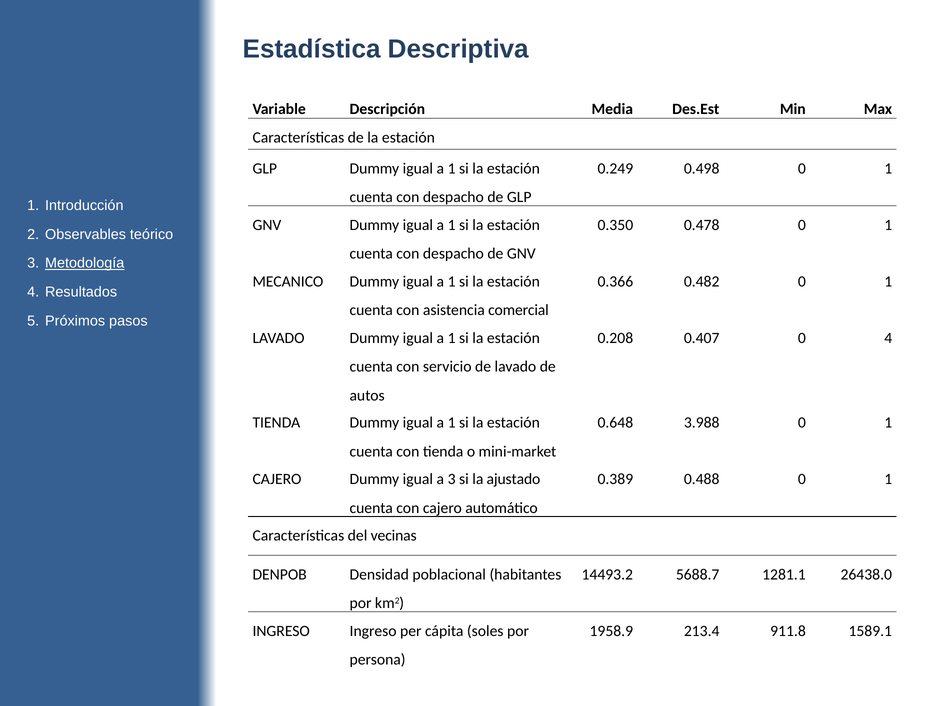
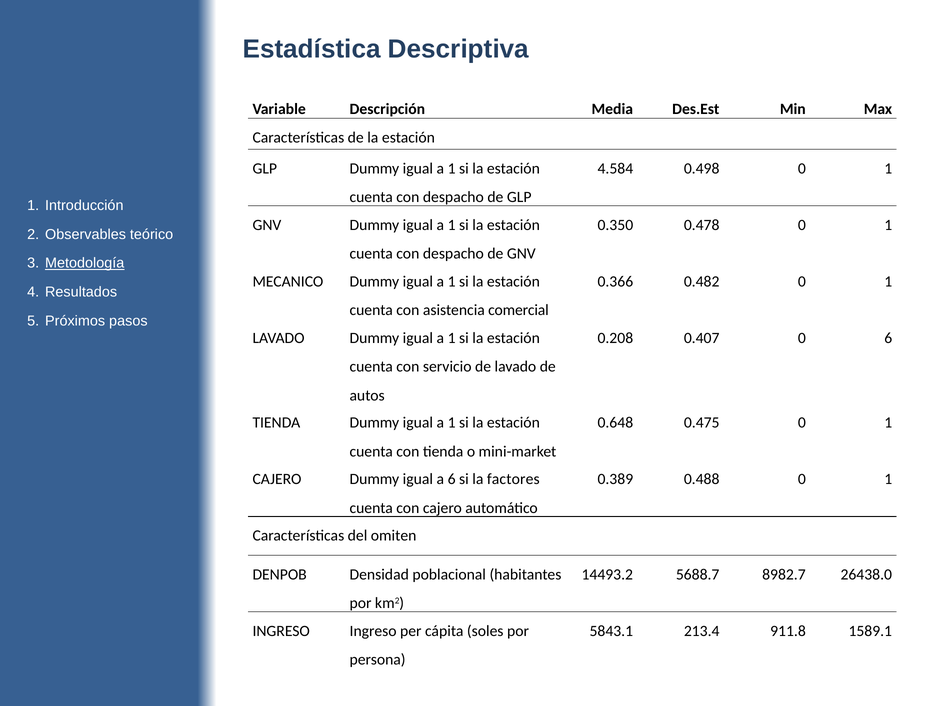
0.249: 0.249 -> 4.584 (615, 168)
0 4: 4 -> 6 (888, 338)
3.988: 3.988 -> 0.475 (702, 423)
a 3: 3 -> 6 (452, 479)
ajustado: ajustado -> factores (513, 479)
vecinas: vecinas -> omiten (394, 536)
1281.1: 1281.1 -> 8982.7 (784, 574)
1958.9: 1958.9 -> 5843.1 (611, 631)
